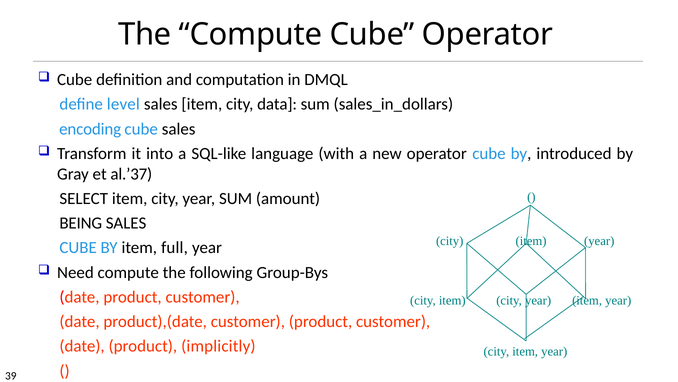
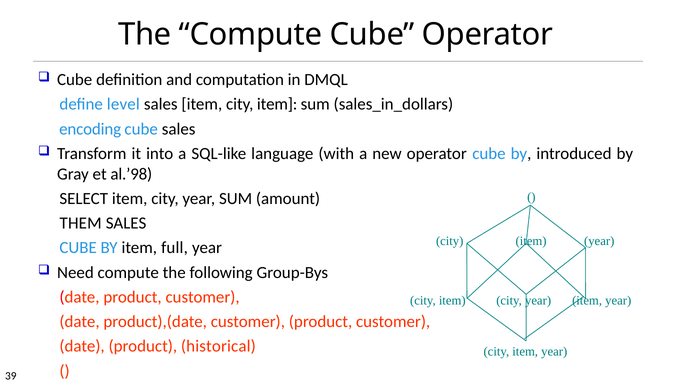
item city data: data -> item (277, 104)
al.’37: al.’37 -> al.’98 (131, 174)
BEING: BEING -> THEM (81, 223)
implicitly: implicitly -> historical (218, 346)
